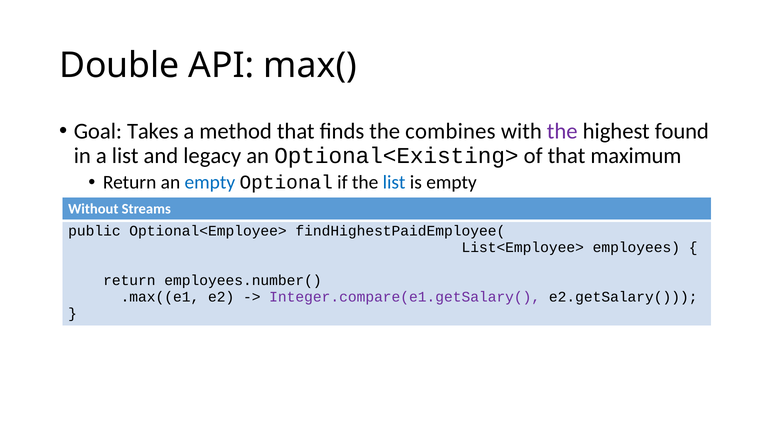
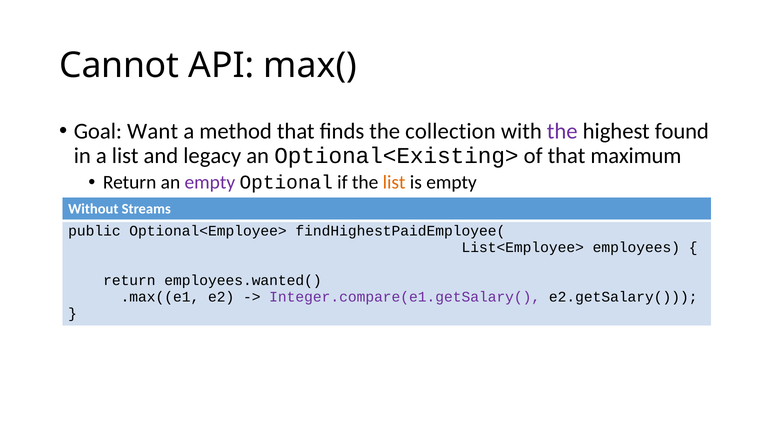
Double: Double -> Cannot (119, 65)
Takes: Takes -> Want (153, 131)
combines: combines -> collection (450, 131)
empty colour: blue -> purple (210, 183)
list colour: blue -> orange (394, 183)
employees.number(: employees.number( -> employees.wanted( (243, 281)
